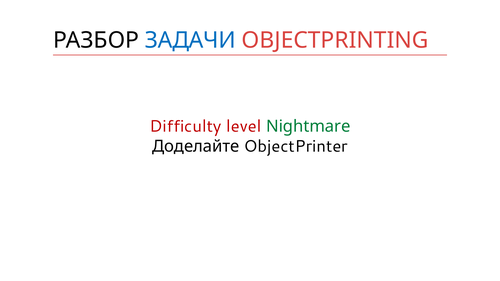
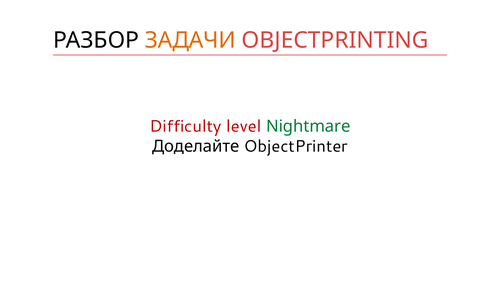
ЗАДАЧИ colour: blue -> orange (190, 40)
